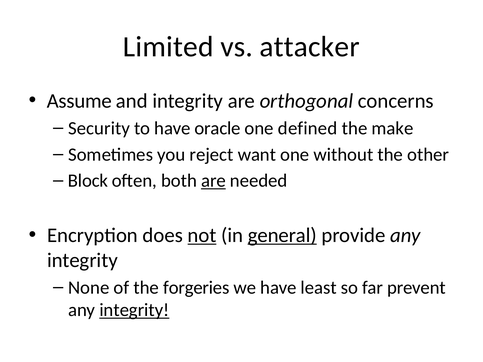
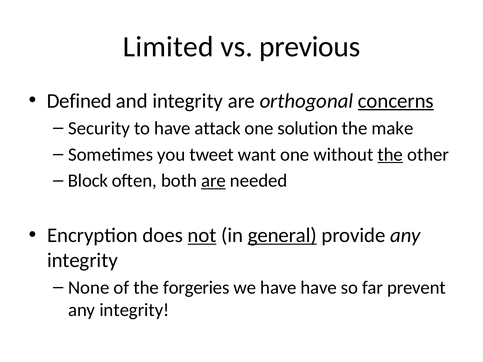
attacker: attacker -> previous (310, 47)
Assume: Assume -> Defined (79, 101)
concerns underline: none -> present (396, 101)
oracle: oracle -> attack (218, 128)
defined: defined -> solution (308, 128)
reject: reject -> tweet (212, 155)
the underline: none -> present (390, 155)
have least: least -> have (319, 288)
integrity underline: present -> none (134, 310)
